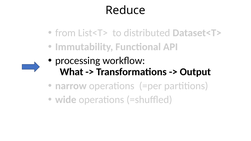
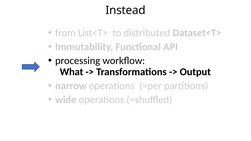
Reduce: Reduce -> Instead (126, 10)
